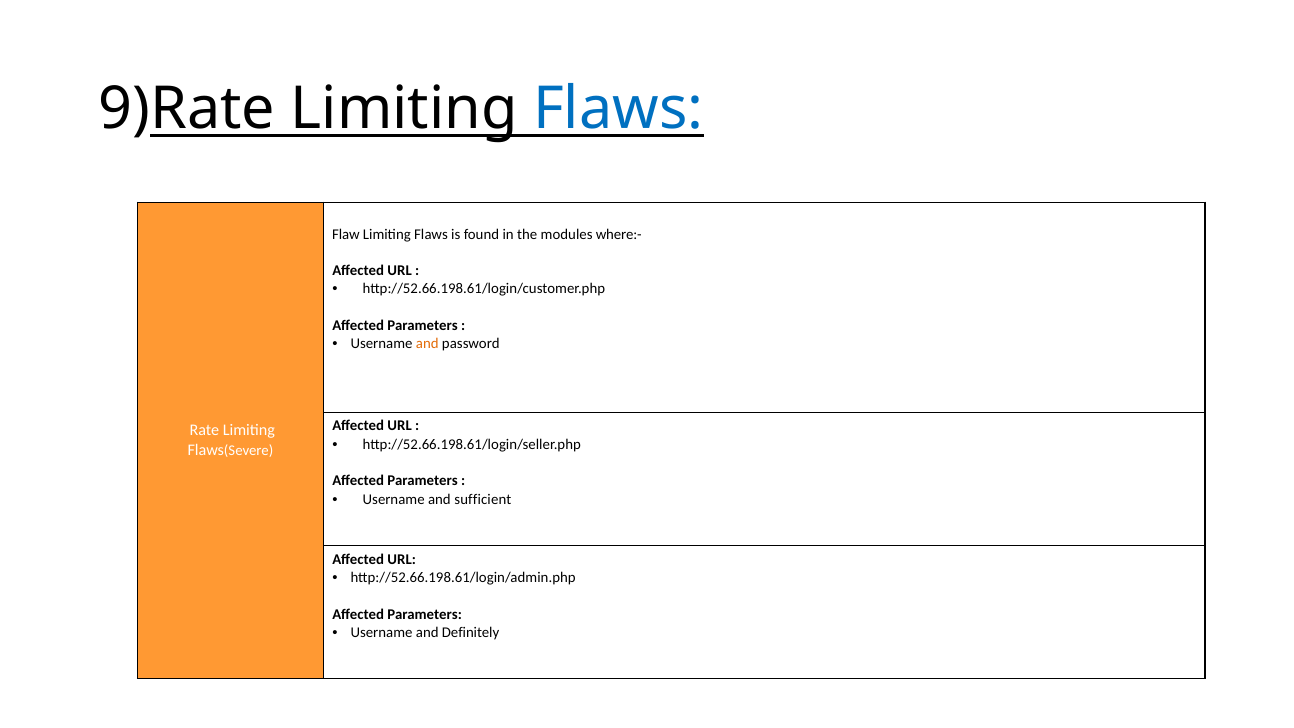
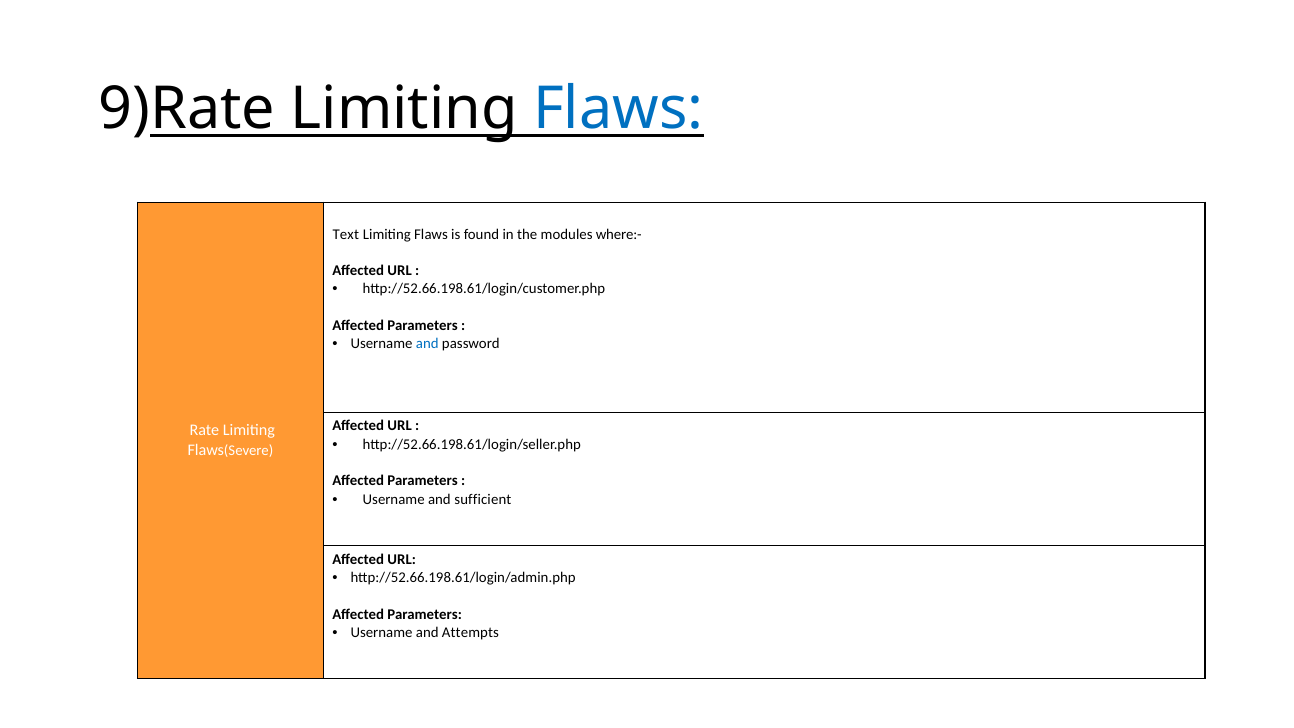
Flaw: Flaw -> Text (346, 234)
and colour: orange -> blue (427, 344)
Definitely: Definitely -> Attempts (470, 632)
